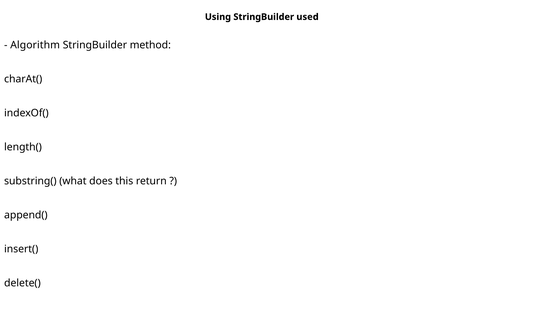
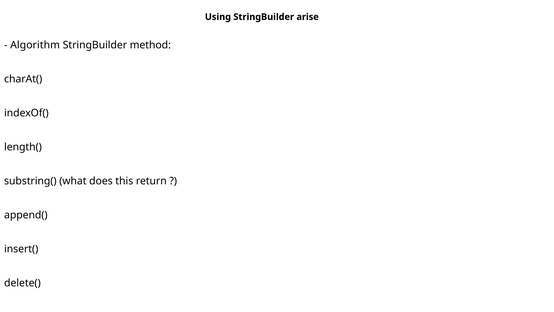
used: used -> arise (308, 17)
